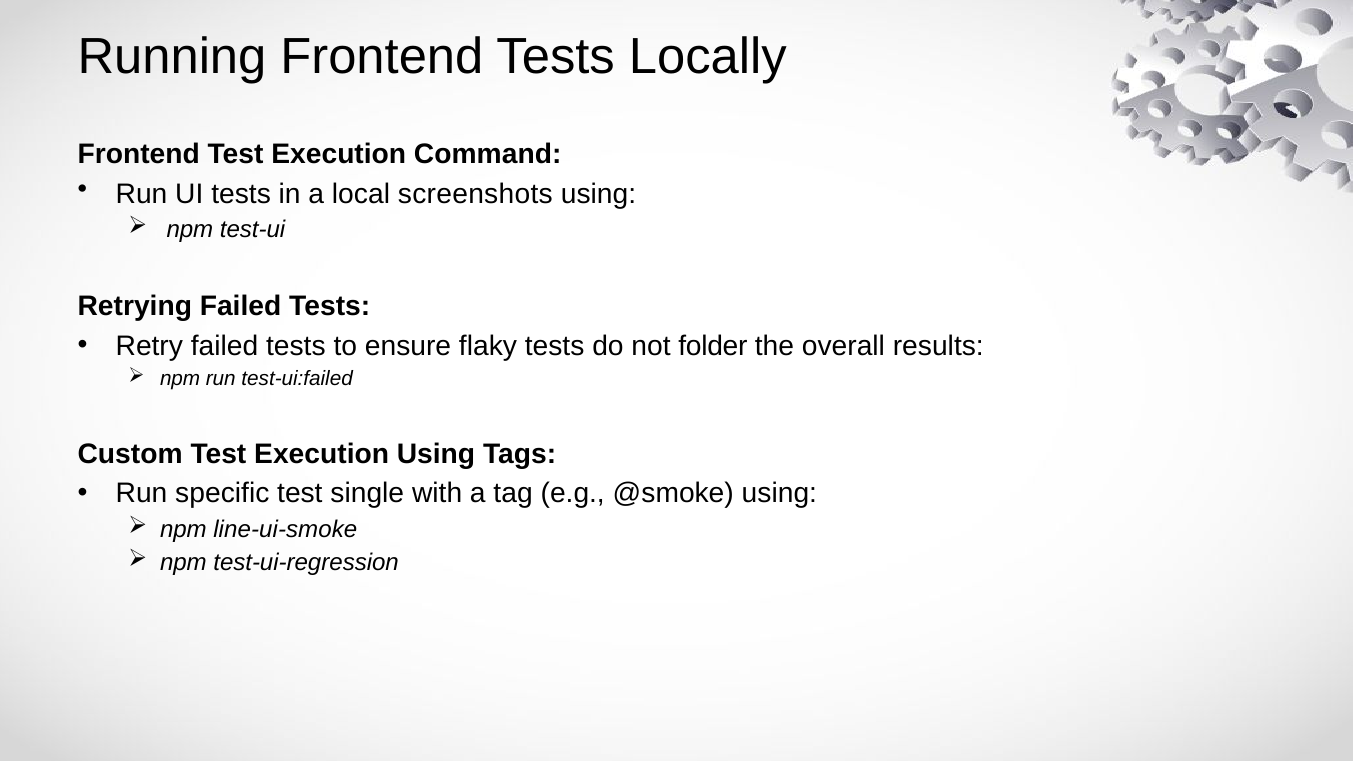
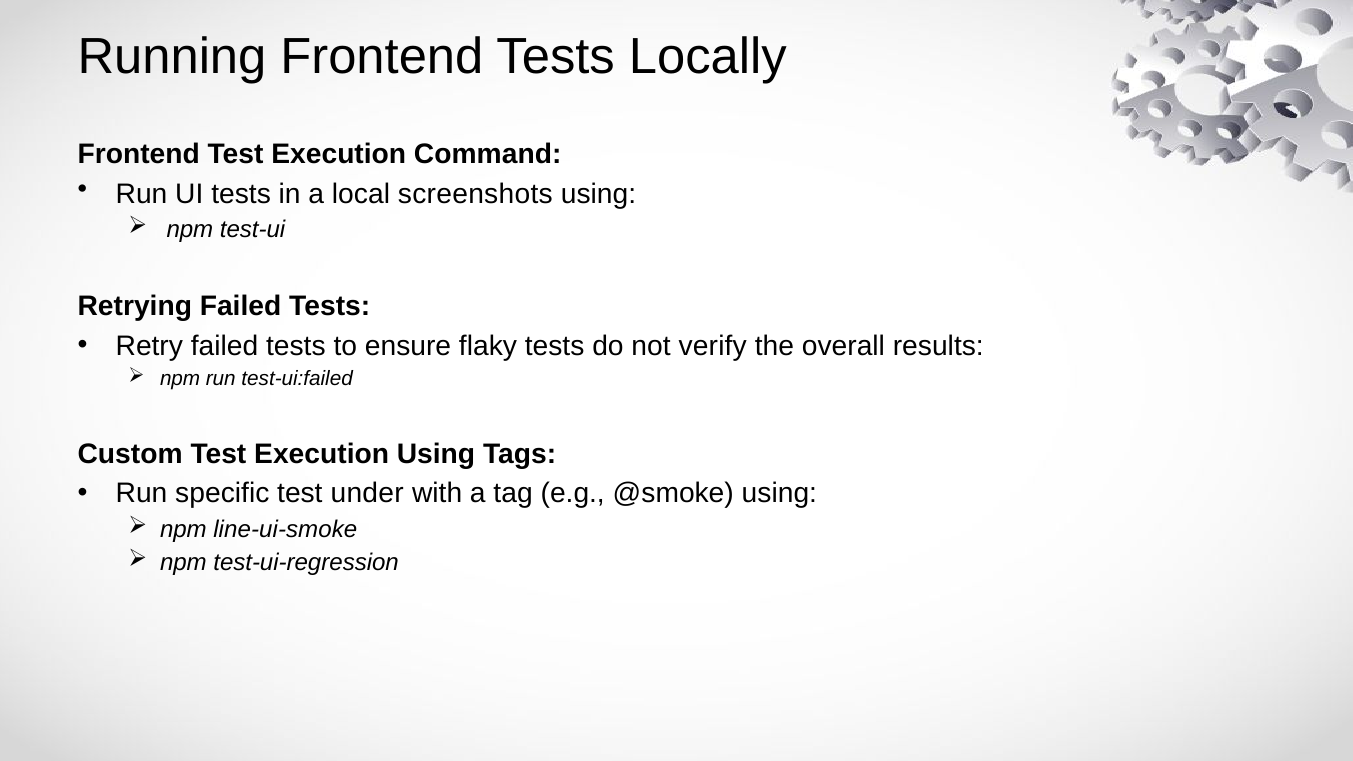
folder: folder -> verify (713, 346)
single: single -> under (367, 493)
